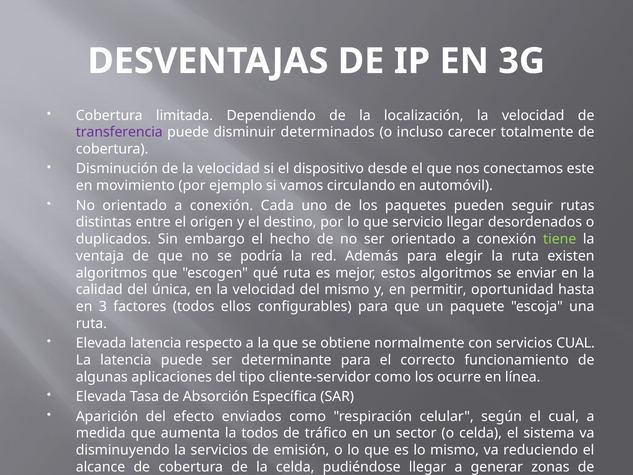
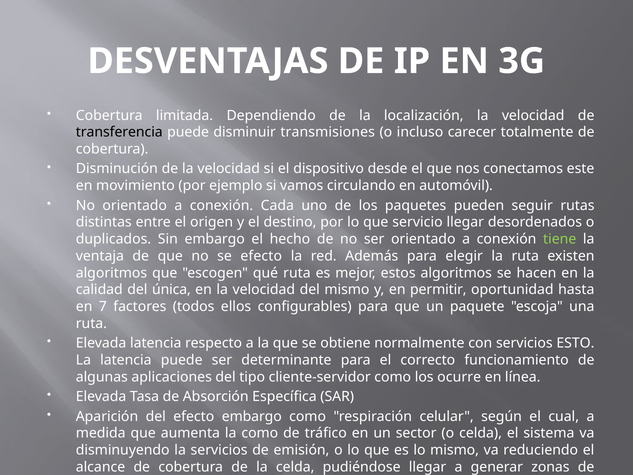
transferencia colour: purple -> black (119, 132)
determinados: determinados -> transmisiones (328, 132)
se podría: podría -> efecto (261, 256)
enviar: enviar -> hacen (536, 273)
3: 3 -> 7 (103, 307)
servicios CUAL: CUAL -> ESTO (575, 343)
efecto enviados: enviados -> embargo (252, 416)
la todos: todos -> como (260, 433)
